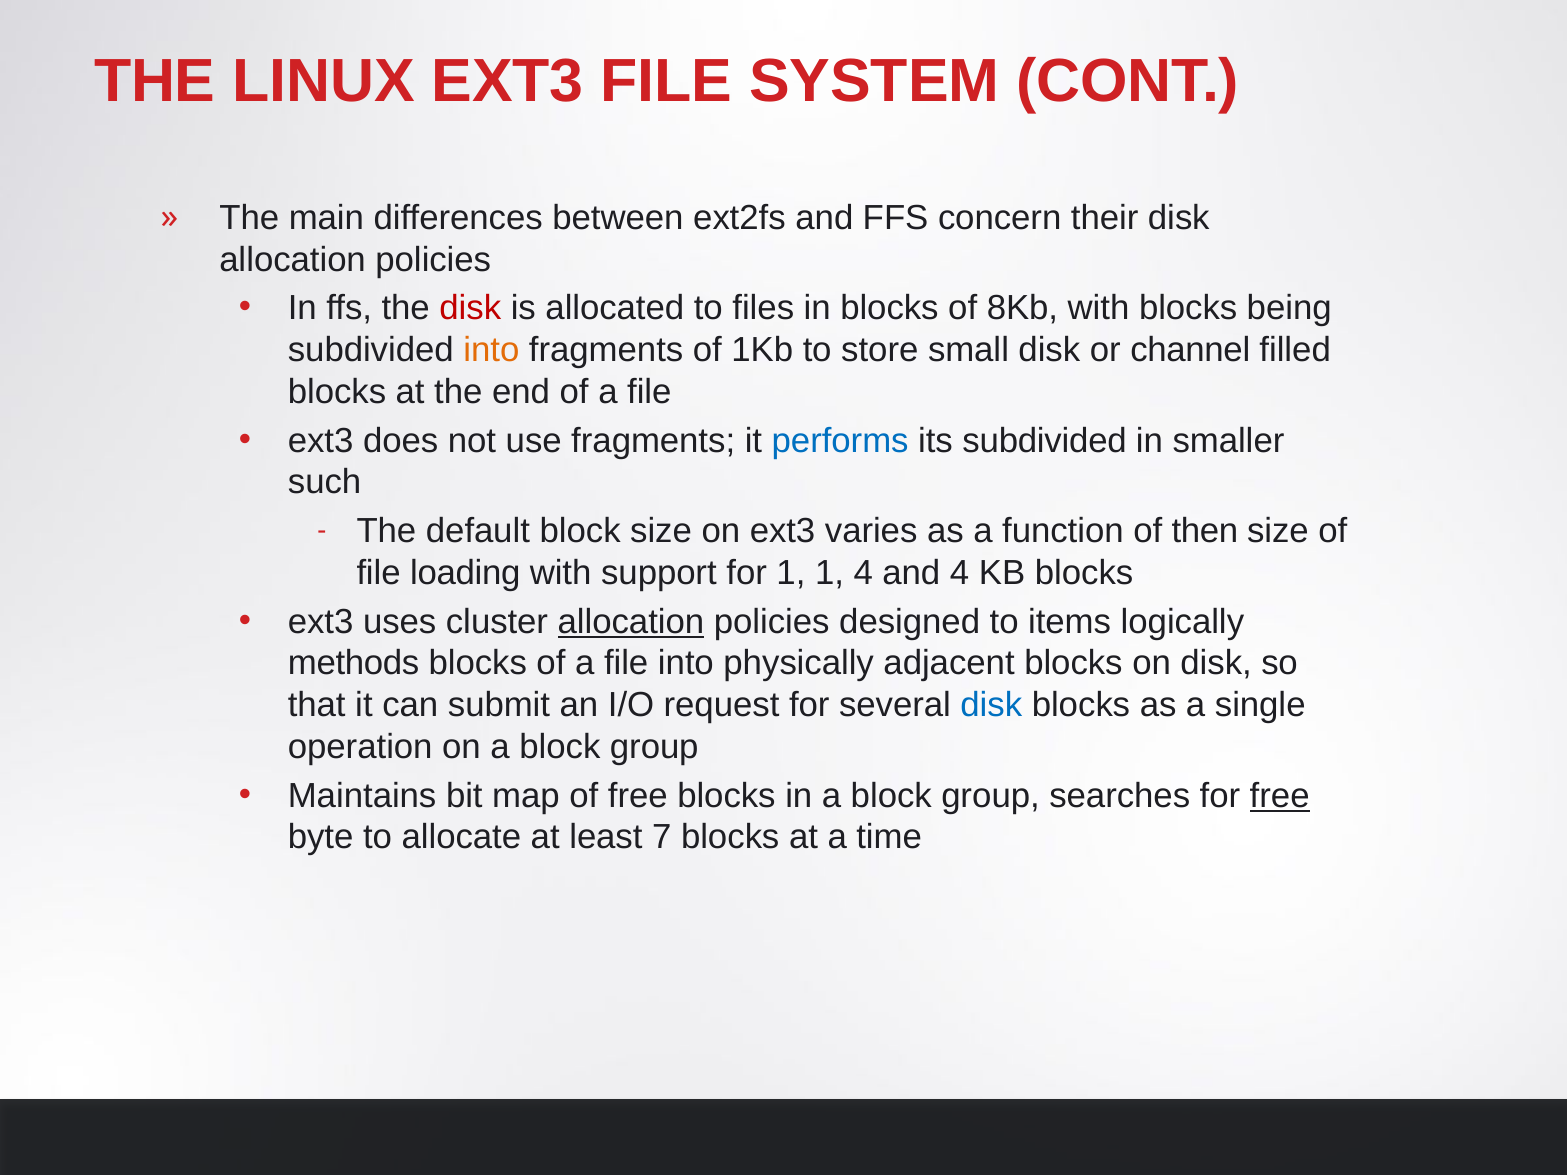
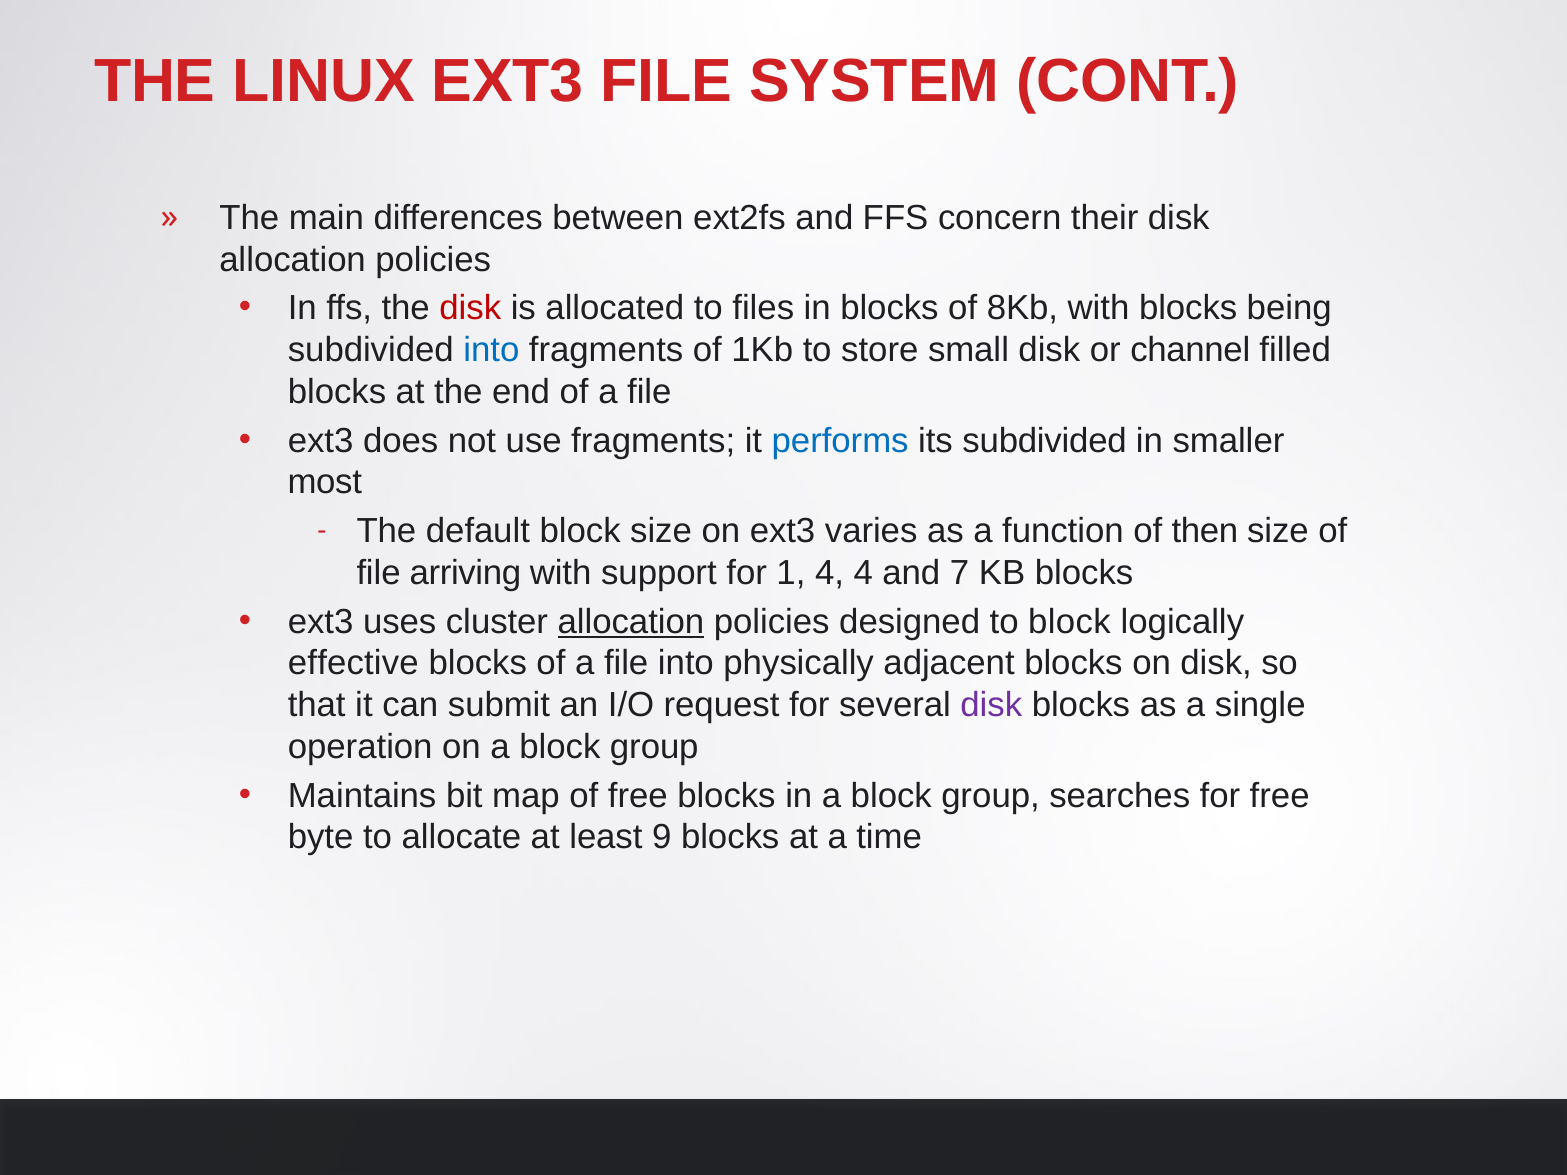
into colour: orange -> blue (491, 350)
such: such -> most (325, 483)
loading: loading -> arriving (465, 573)
1 1: 1 -> 4 (830, 573)
and 4: 4 -> 7 (960, 573)
to items: items -> block (1069, 622)
methods: methods -> effective (353, 664)
disk colour: blue -> purple (991, 705)
free underline: present -> none (1280, 796)
7: 7 -> 9 (662, 838)
